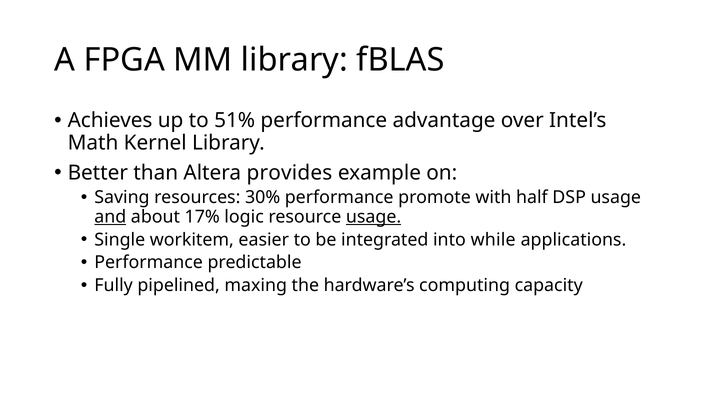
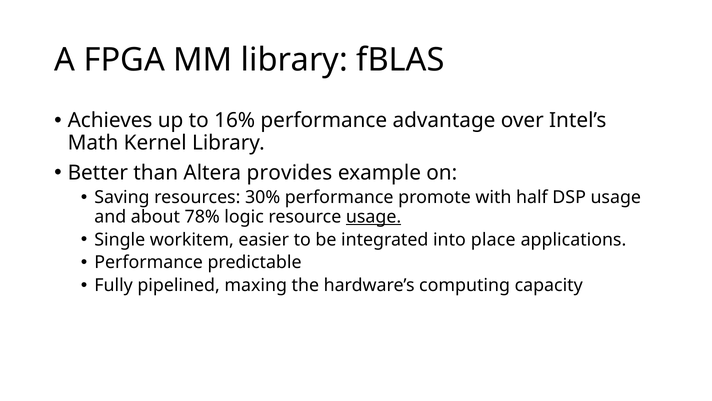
51%: 51% -> 16% (235, 120)
and underline: present -> none (110, 216)
17%: 17% -> 78% (202, 216)
while: while -> place (493, 239)
